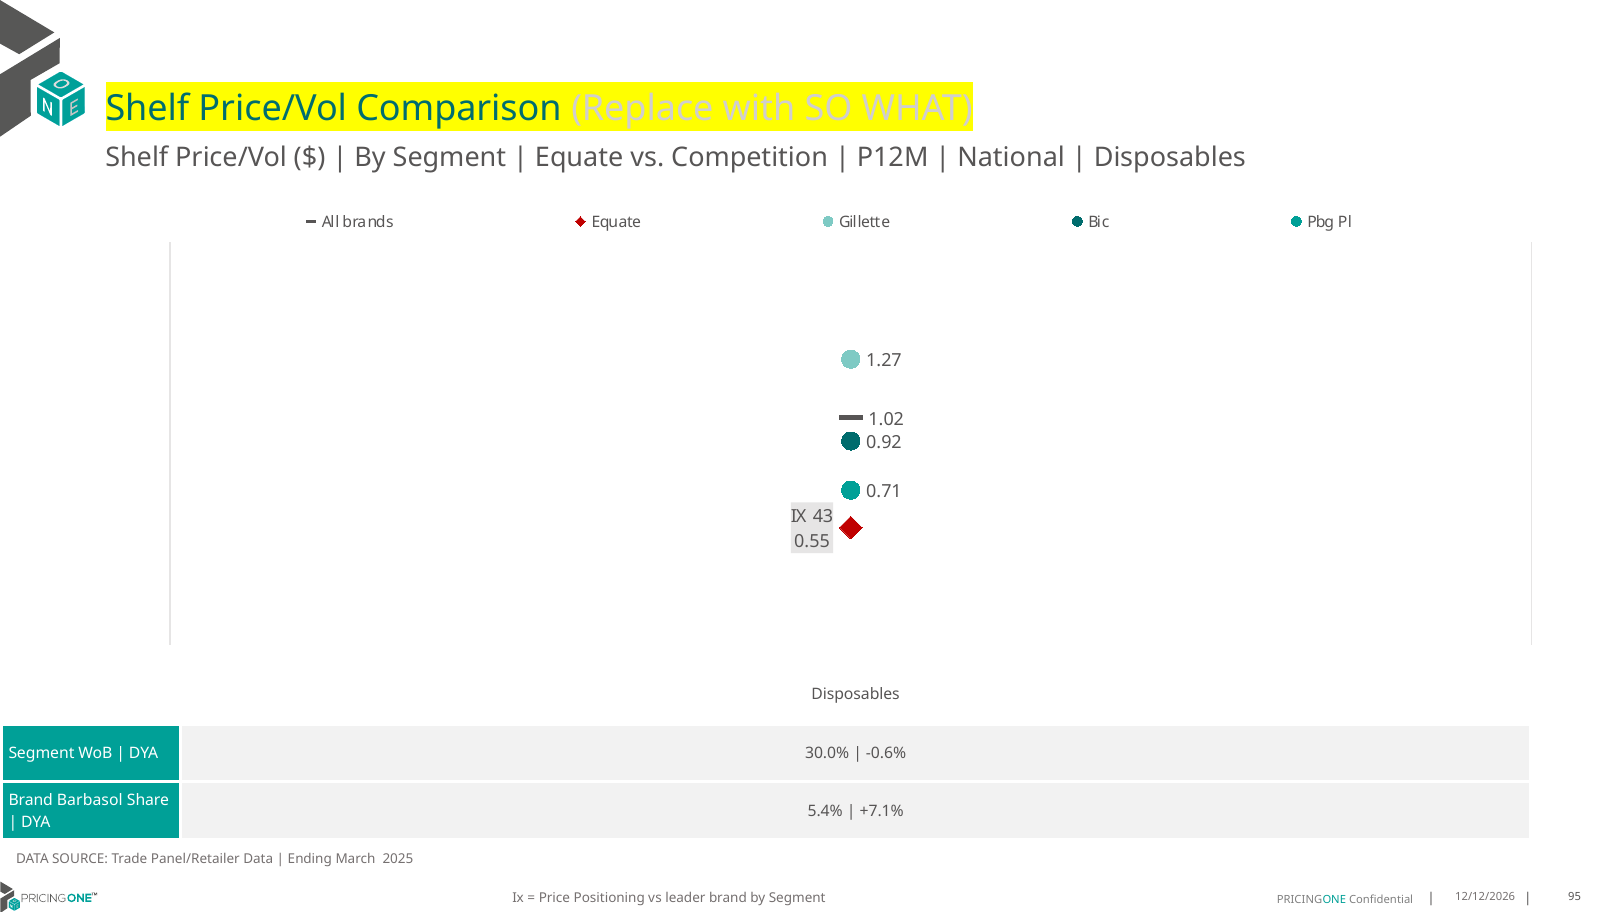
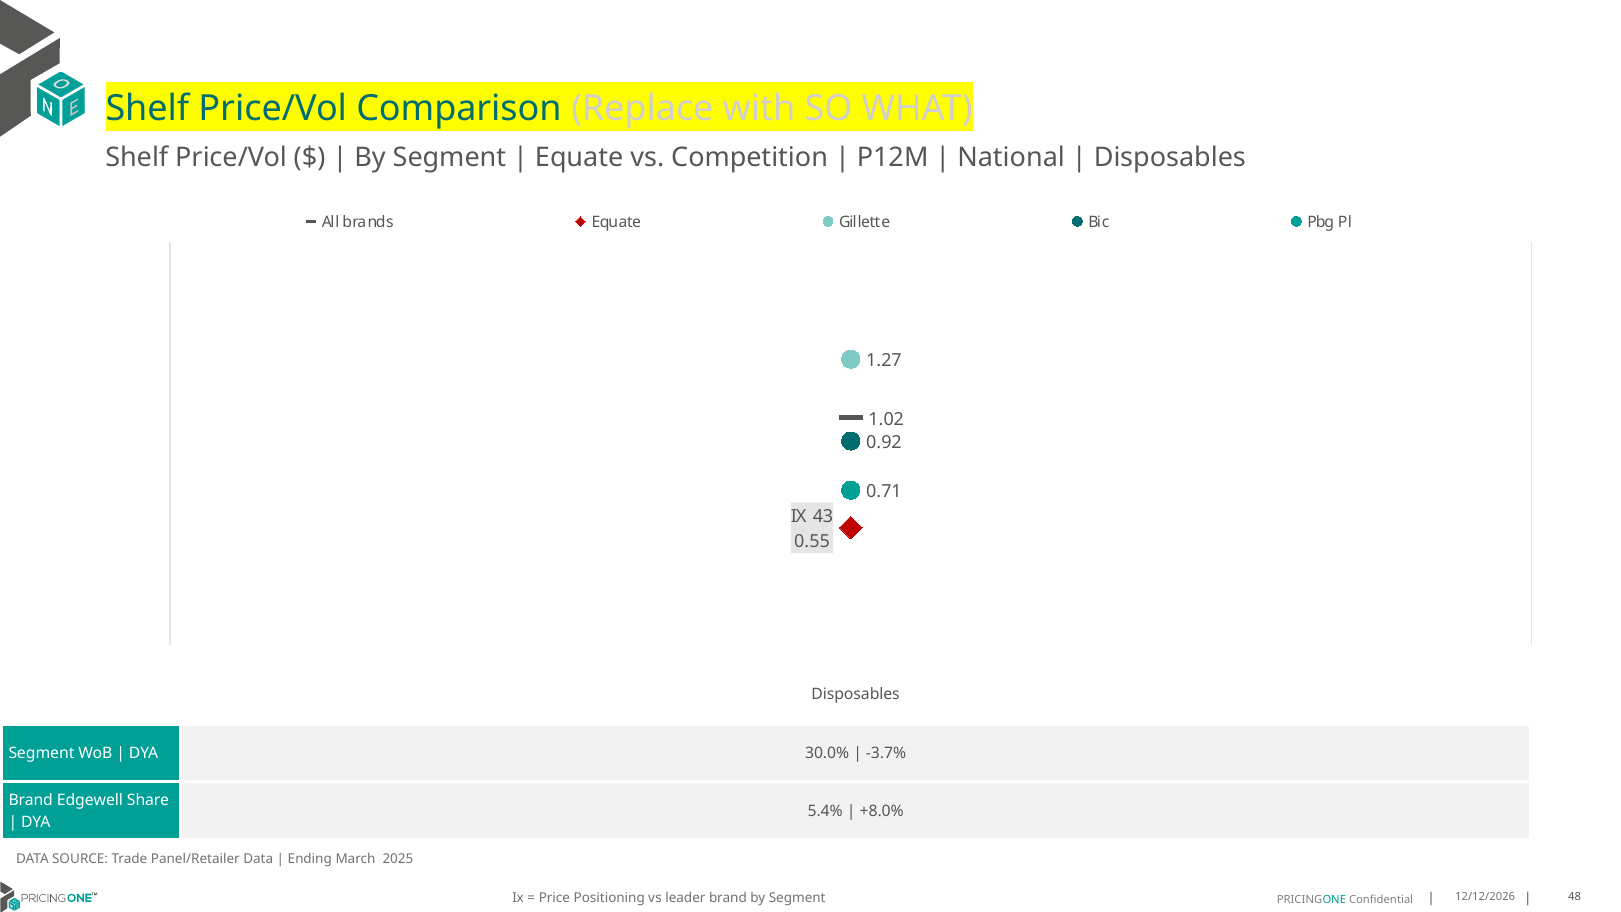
-0.6%: -0.6% -> -3.7% (886, 754)
Barbasol: Barbasol -> Edgewell (90, 800)
+7.1%: +7.1% -> +8.0% (882, 811)
95: 95 -> 48 (1575, 897)
